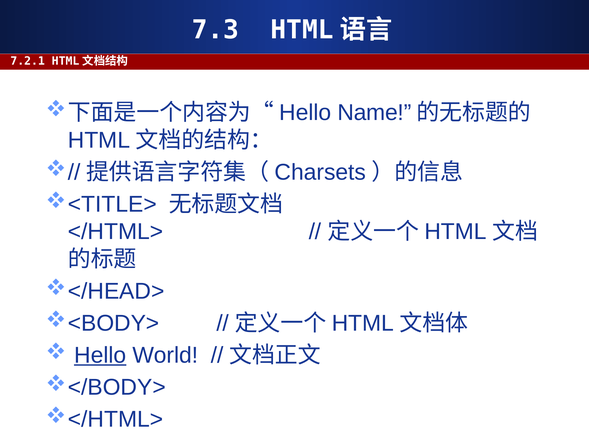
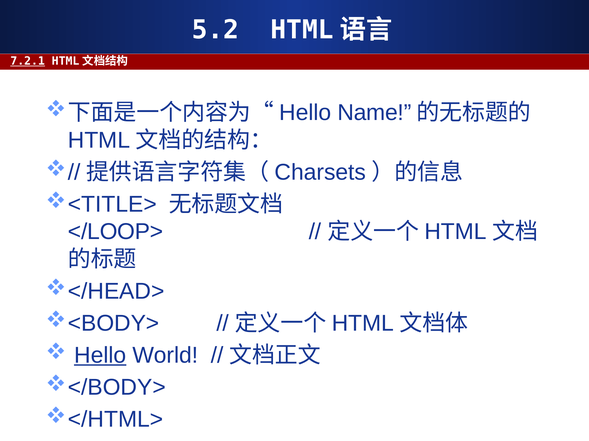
7.3: 7.3 -> 5.2 (215, 30)
7.2.1 underline: none -> present (28, 61)
</HTML>: </HTML> -> </LOOP> (116, 232)
